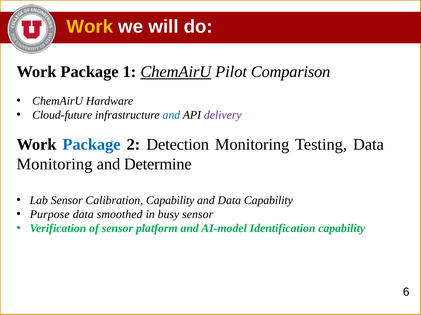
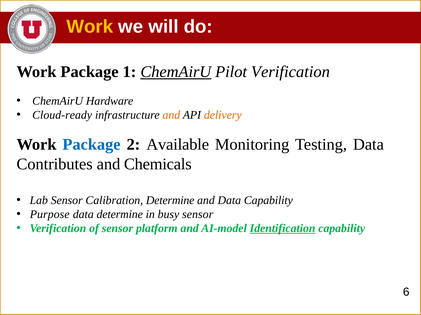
Pilot Comparison: Comparison -> Verification (290, 72)
Cloud-future: Cloud-future -> Cloud-ready (62, 115)
and colour: blue -> orange (171, 115)
delivery colour: purple -> orange (223, 115)
Detection: Detection -> Available (178, 145)
Monitoring: Monitoring -> Contributes (55, 165)
Determine: Determine -> Chemicals (158, 165)
Calibration Capability: Capability -> Determine (170, 201)
data smoothed: smoothed -> determine (120, 215)
Identification underline: none -> present (283, 229)
